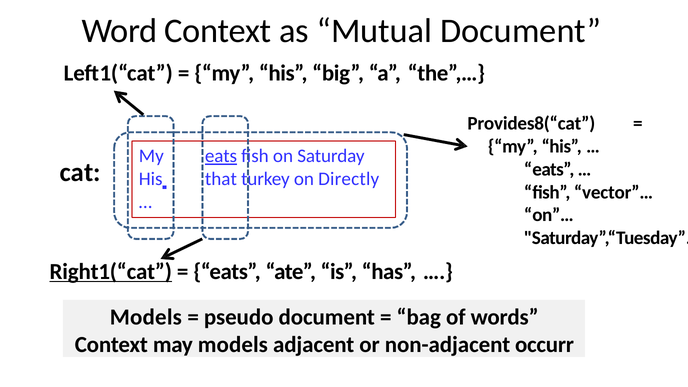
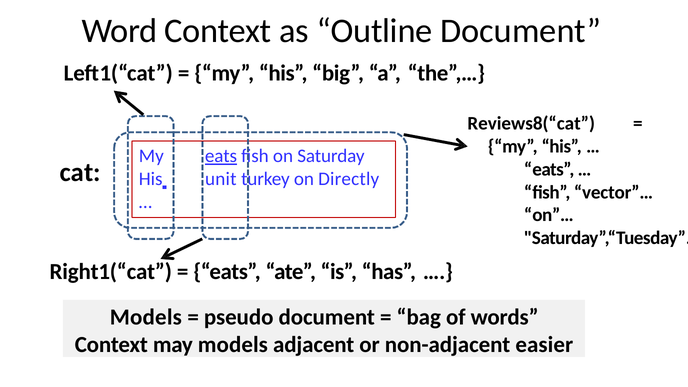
Mutual: Mutual -> Outline (375, 31)
Provides8(“cat: Provides8(“cat -> Reviews8(“cat (531, 123)
that: that -> unit (221, 179)
Right1(“cat underline: present -> none (111, 272)
occurr: occurr -> easier (544, 345)
